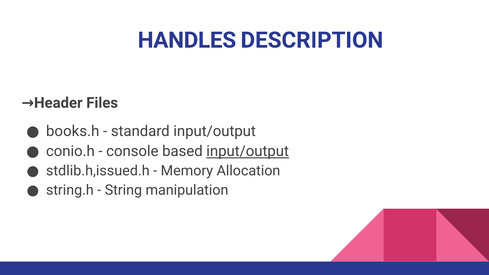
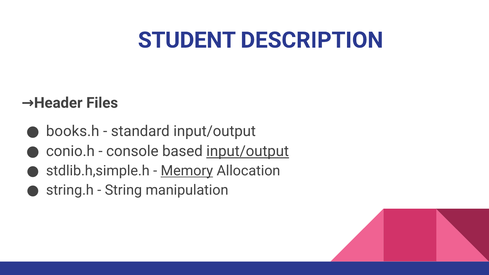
HANDLES: HANDLES -> STUDENT (187, 40)
stdlib.h,issued.h: stdlib.h,issued.h -> stdlib.h,simple.h (98, 171)
Memory underline: none -> present (187, 171)
